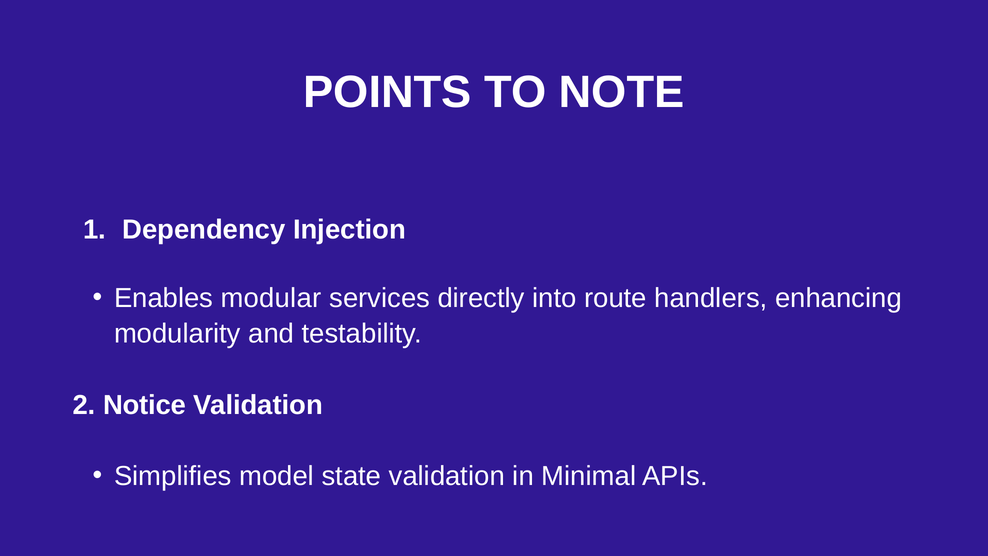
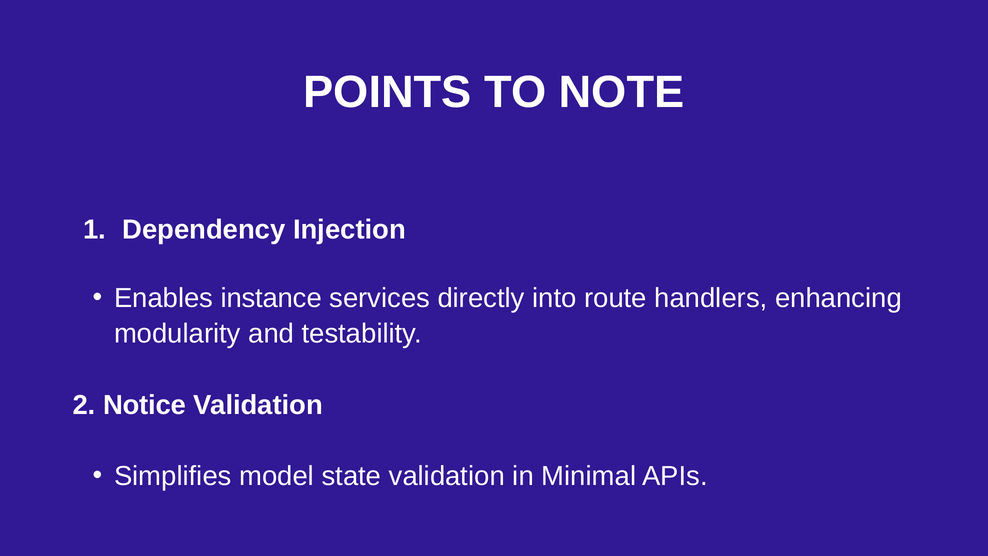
modular: modular -> instance (271, 298)
